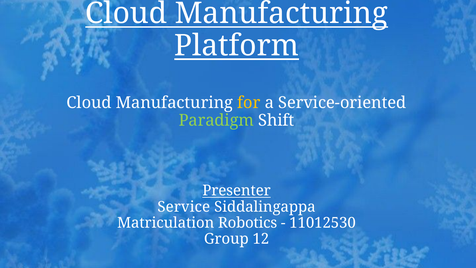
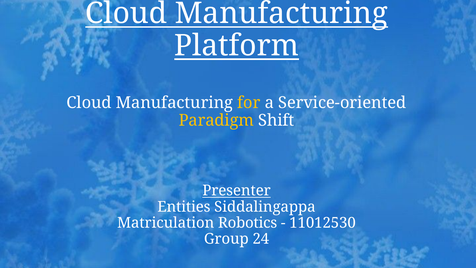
Paradigm colour: light green -> yellow (216, 120)
Service: Service -> Entities (184, 207)
12: 12 -> 24 (261, 239)
